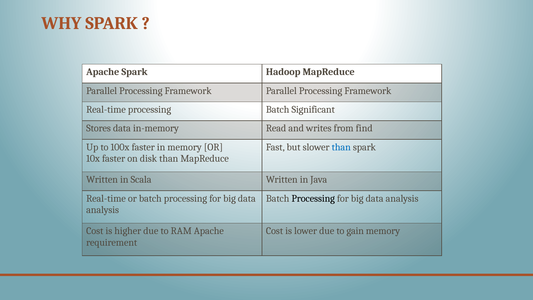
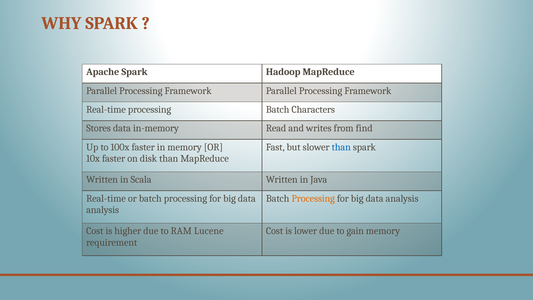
Significant: Significant -> Characters (313, 109)
Processing colour: black -> orange (313, 198)
RAM Apache: Apache -> Lucene (209, 231)
